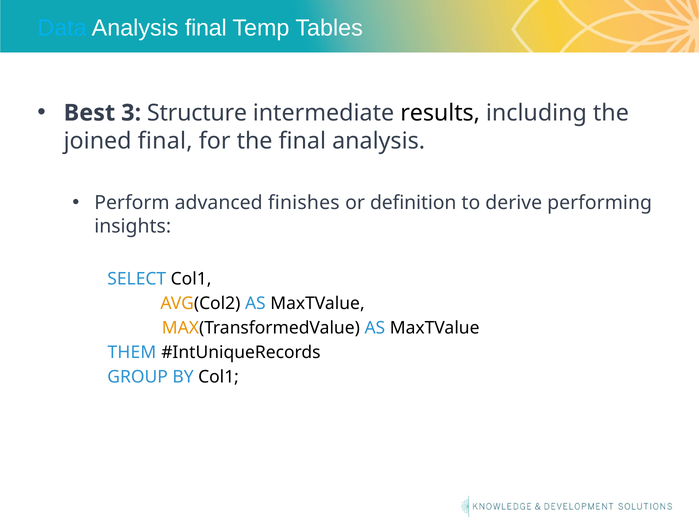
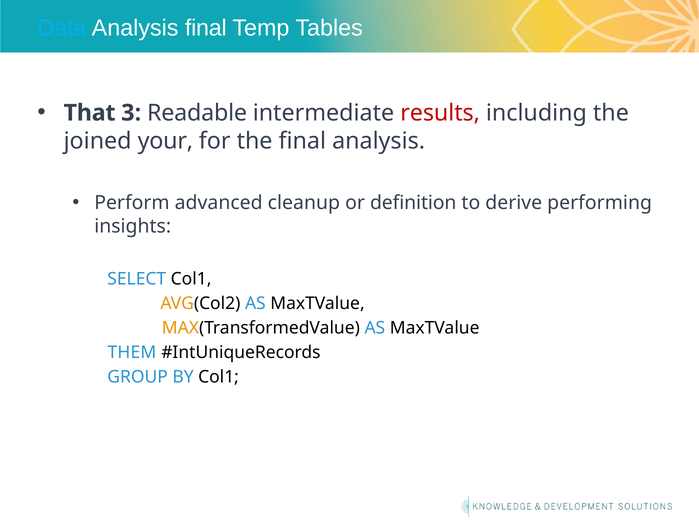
Best: Best -> That (90, 113)
Structure: Structure -> Readable (197, 113)
results colour: black -> red (440, 113)
joined final: final -> your (165, 141)
finishes: finishes -> cleanup (304, 203)
